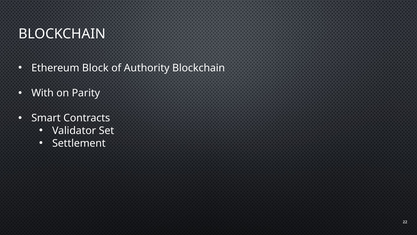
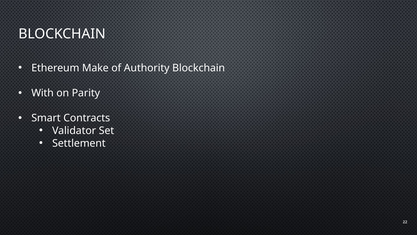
Block: Block -> Make (95, 68)
